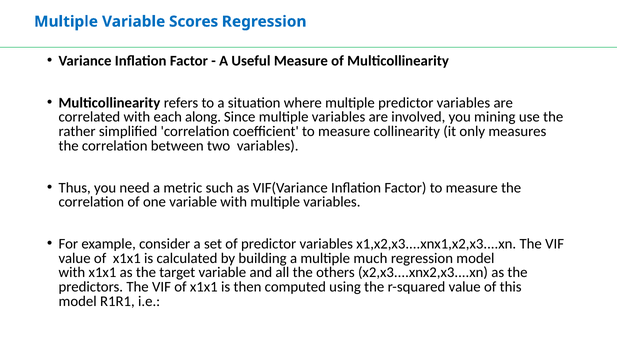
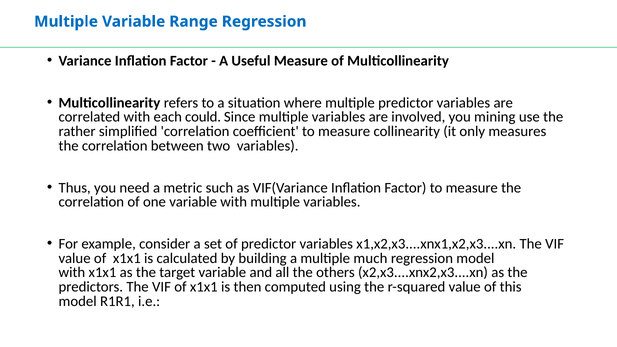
Scores: Scores -> Range (194, 22)
along: along -> could (203, 117)
